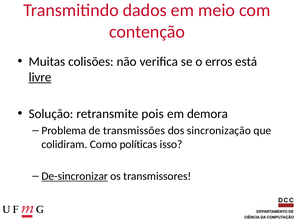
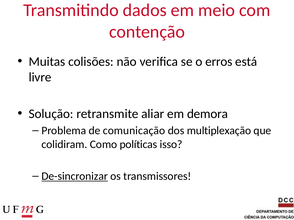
livre underline: present -> none (40, 77)
pois: pois -> aliar (153, 114)
transmissões: transmissões -> comunicação (134, 131)
sincronização: sincronização -> multiplexação (219, 131)
